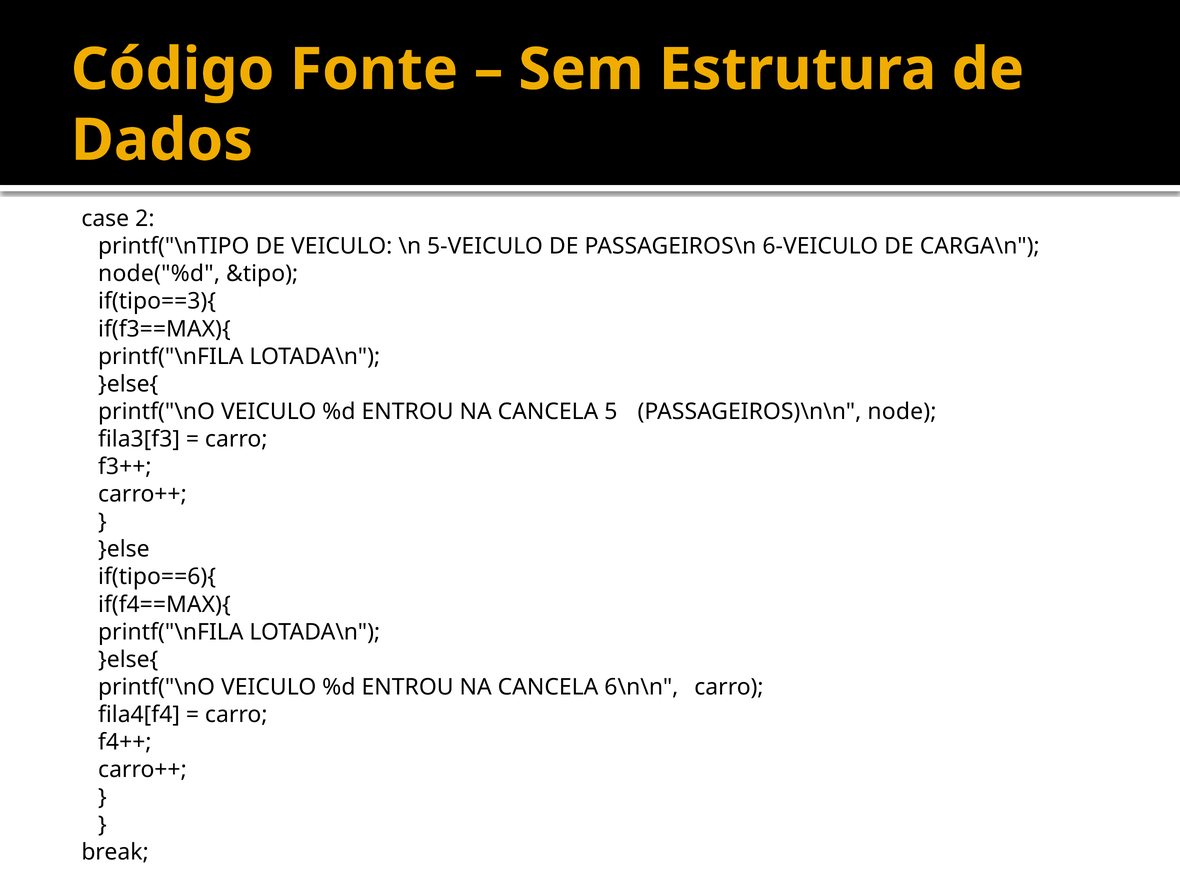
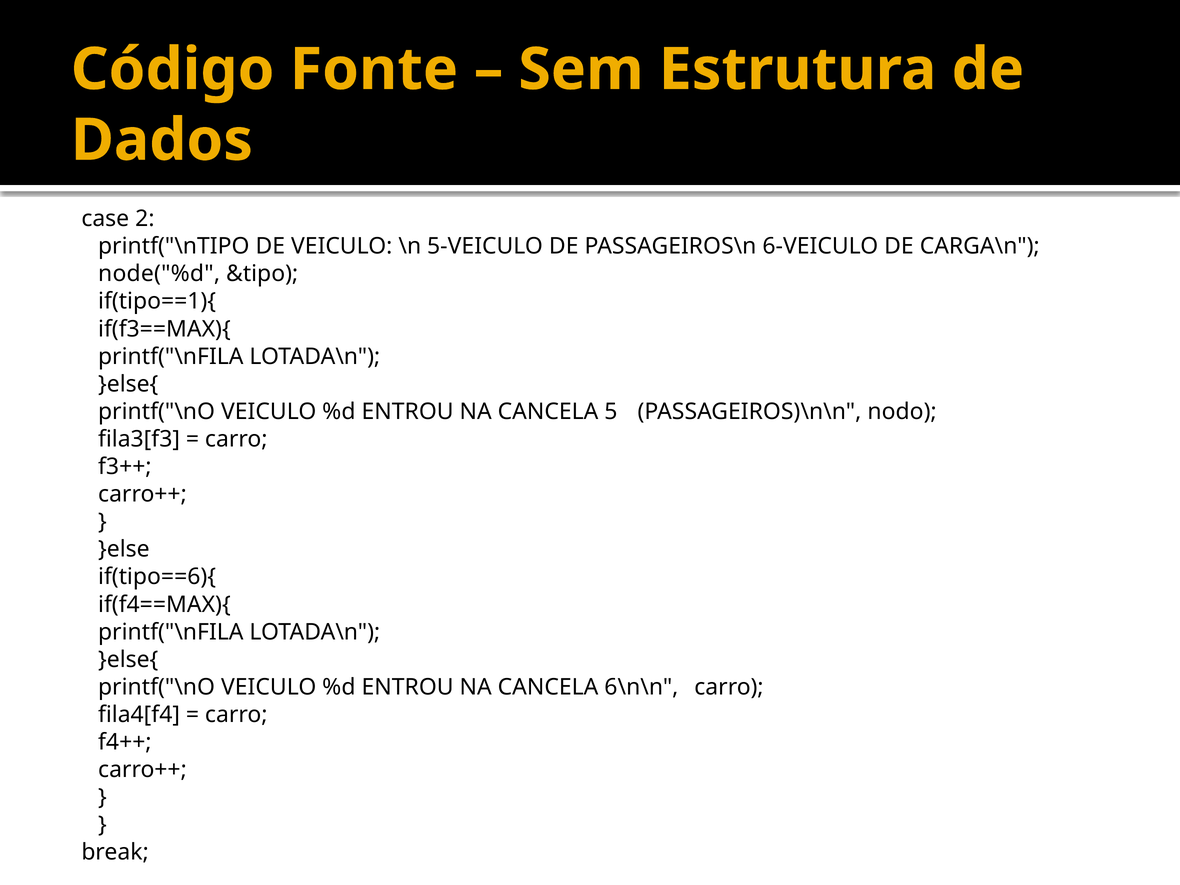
if(tipo==3){: if(tipo==3){ -> if(tipo==1){ (157, 301)
node: node -> nodo (902, 412)
